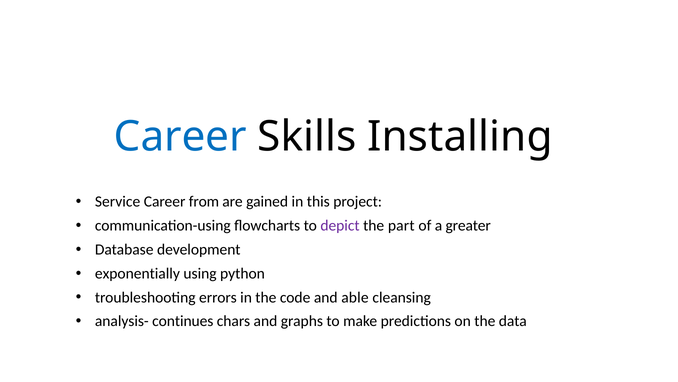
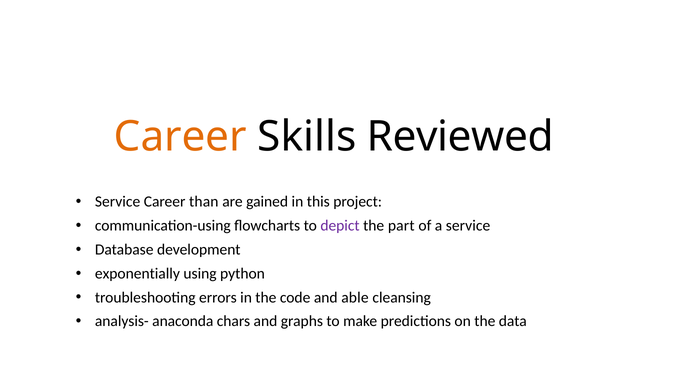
Career colour: blue -> orange (180, 136)
Installing: Installing -> Reviewed (460, 136)
from: from -> than (204, 202)
a greater: greater -> service (468, 225)
continues: continues -> anaconda (183, 321)
